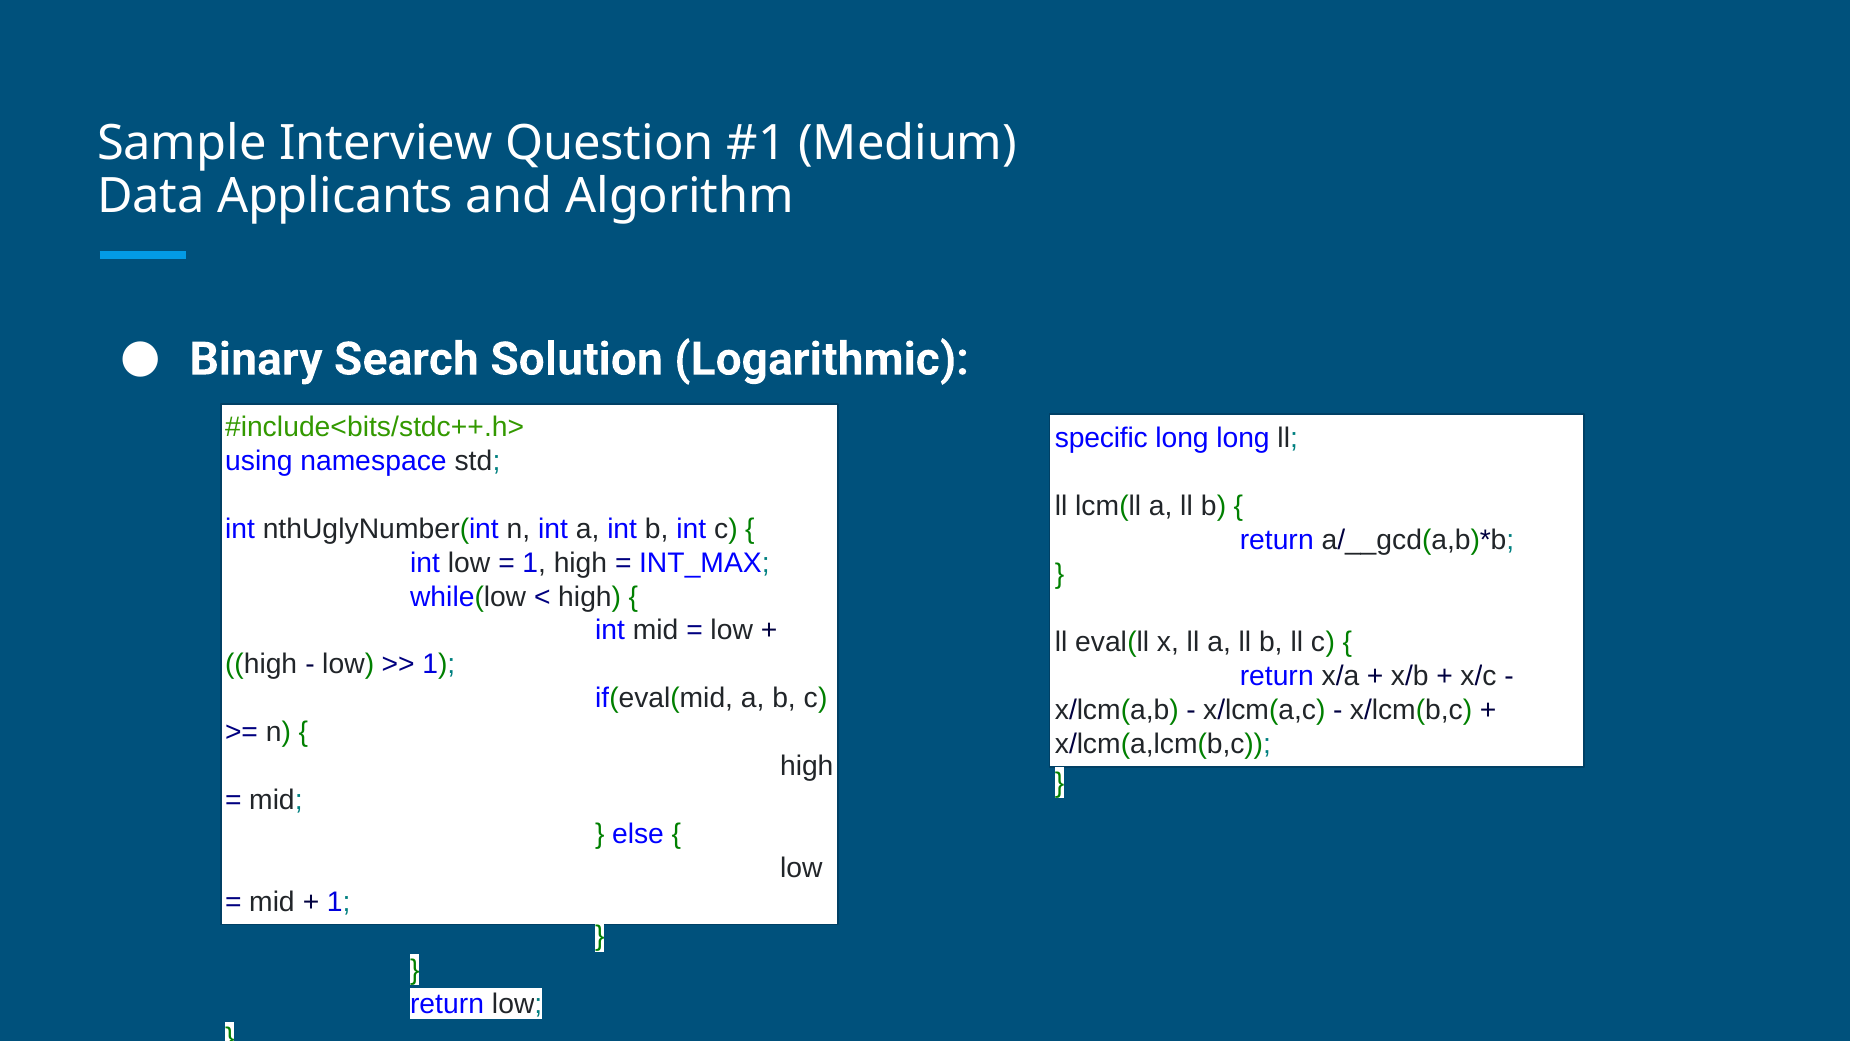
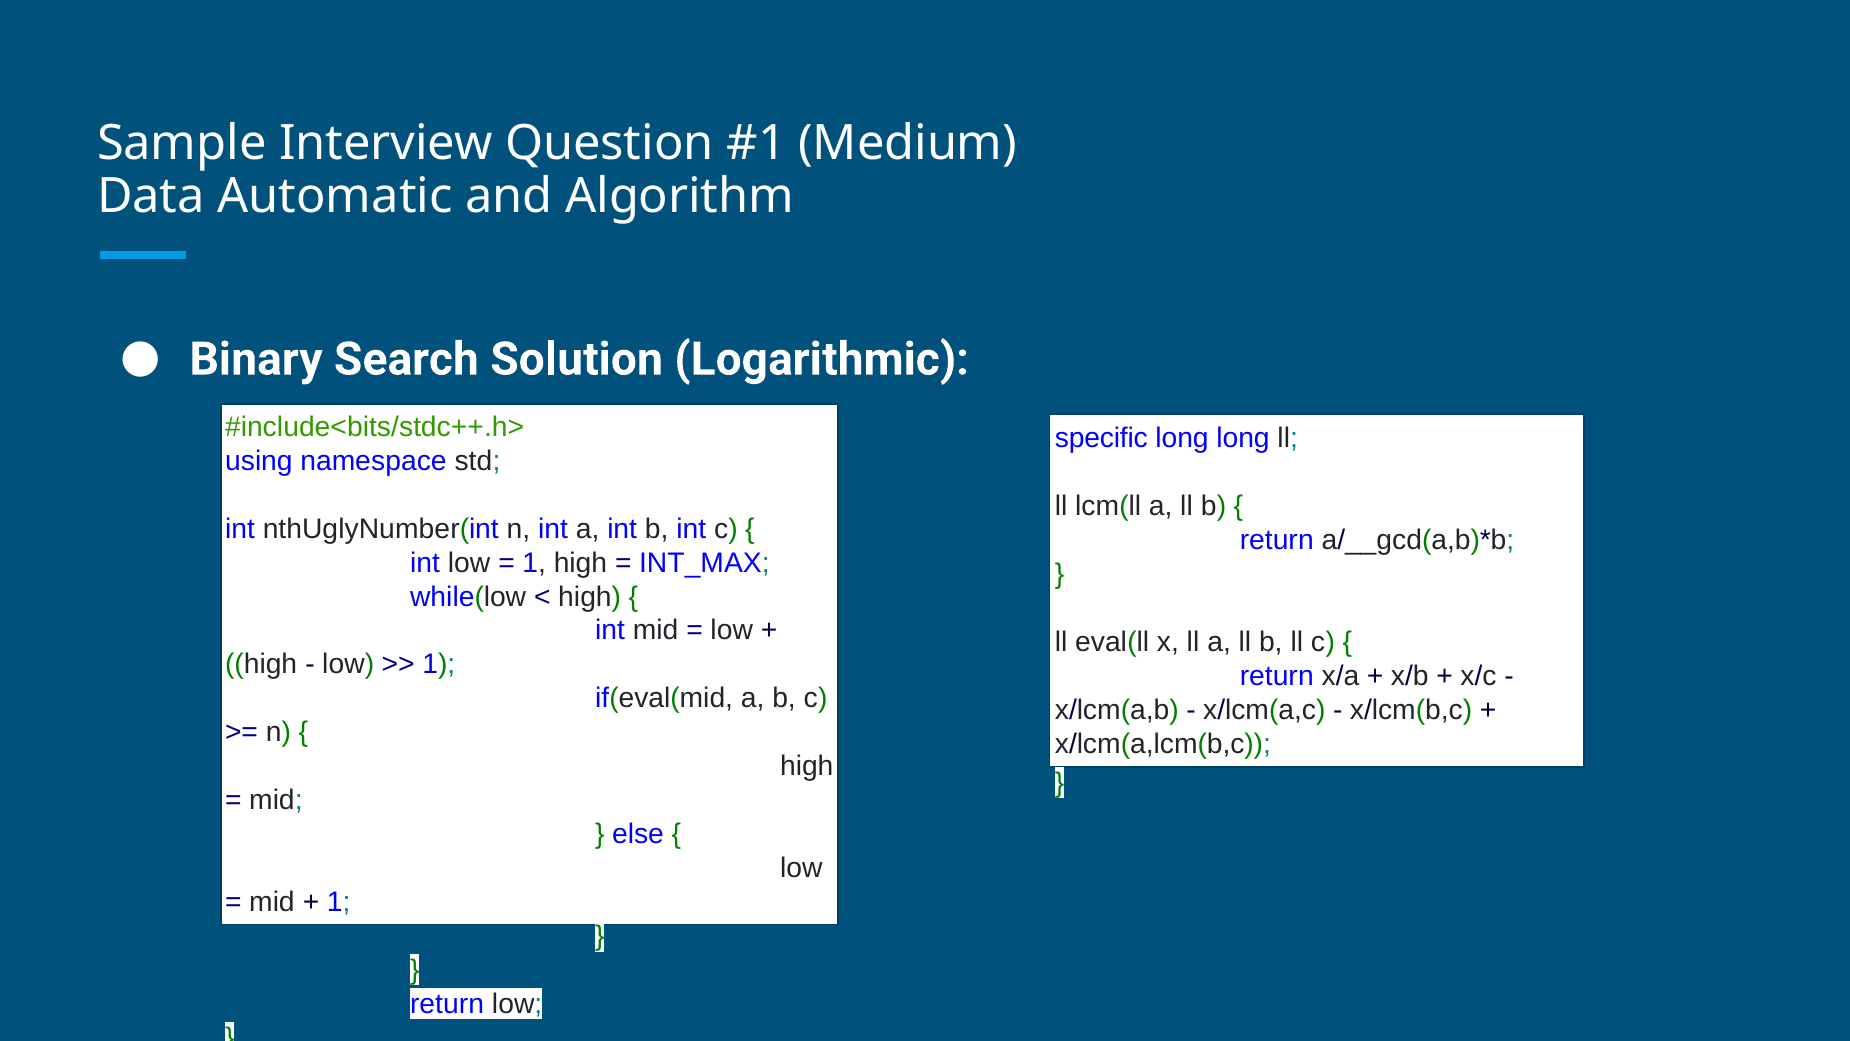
Applicants: Applicants -> Automatic (335, 197)
